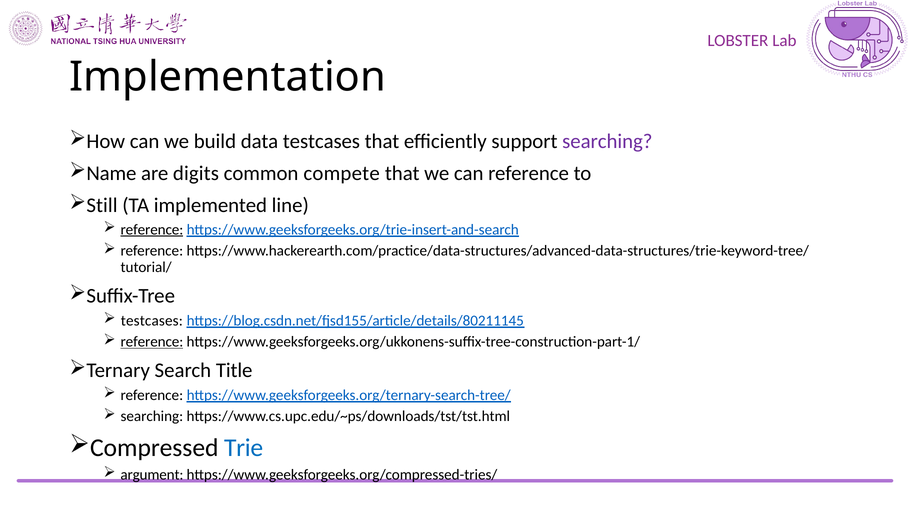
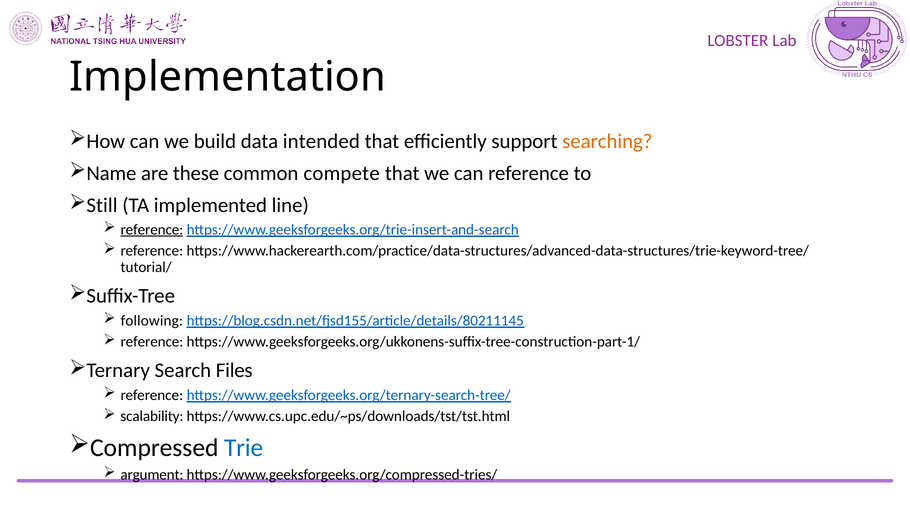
data testcases: testcases -> intended (321, 141)
searching colour: purple -> orange (607, 141)
digits: digits -> these (196, 173)
testcases: testcases -> following (152, 320)
reference underline: present -> none (152, 342)
Title: Title -> Files (234, 371)
searching: searching -> scalability (152, 416)
